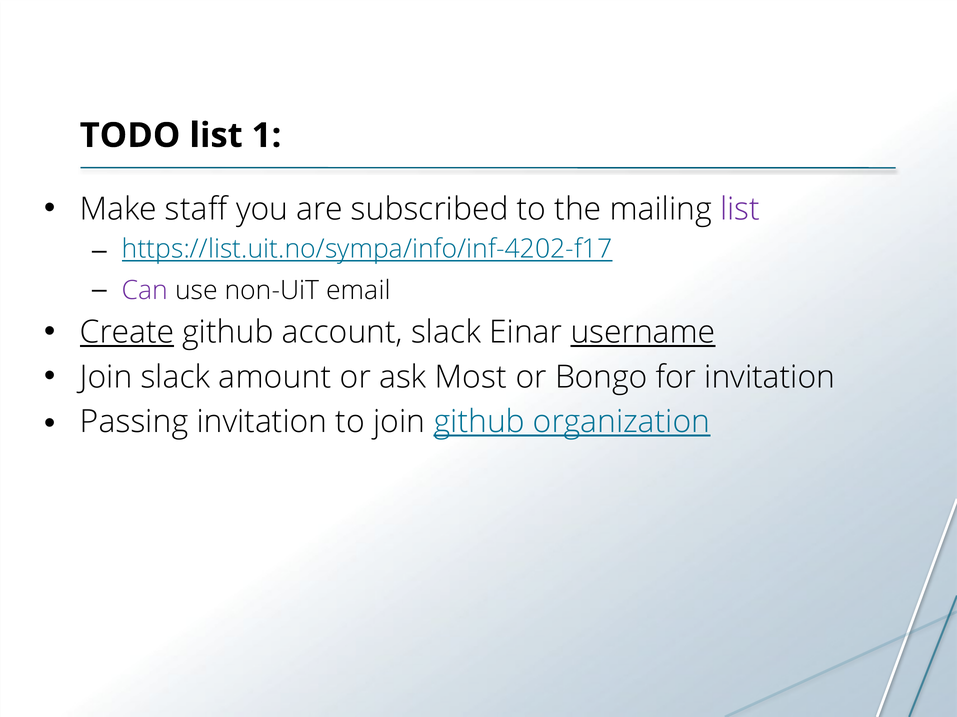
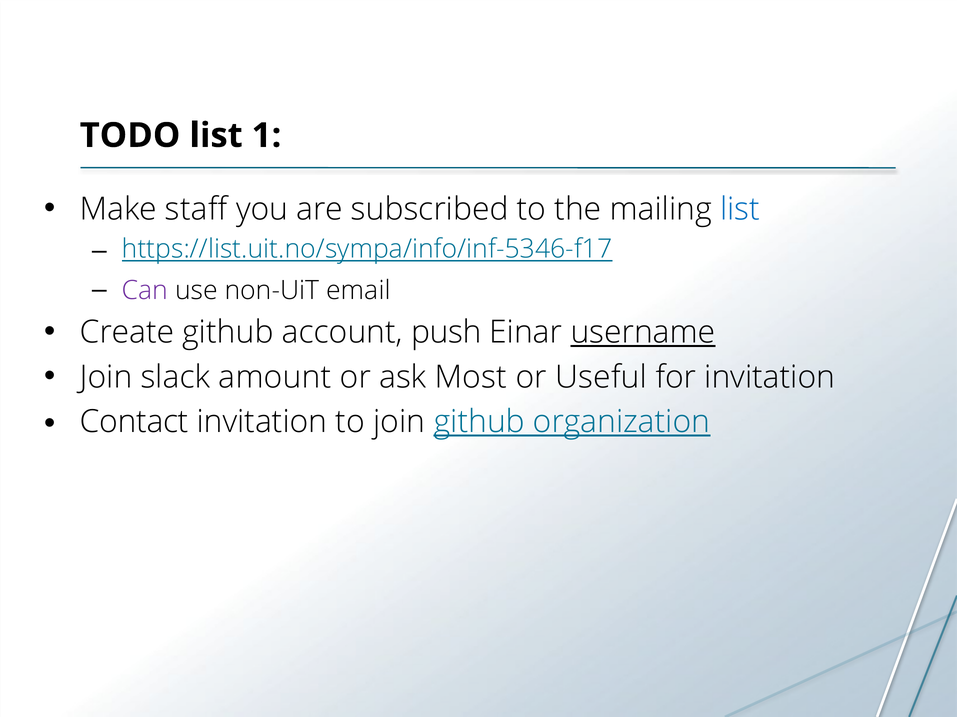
list colour: purple -> blue (740, 209)
https://list.uit.no/sympa/info/inf-4202-f17: https://list.uit.no/sympa/info/inf-4202-f17 -> https://list.uit.no/sympa/info/inf-5346-f17 (367, 249)
Create underline: present -> none (127, 333)
account slack: slack -> push (446, 333)
Bongo: Bongo -> Useful (601, 377)
Passing: Passing -> Contact (134, 422)
